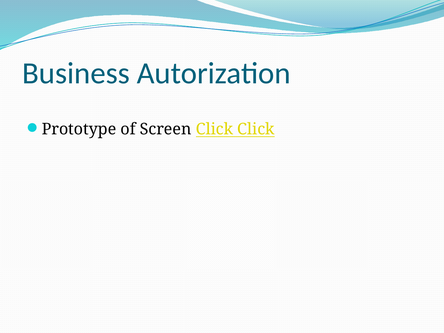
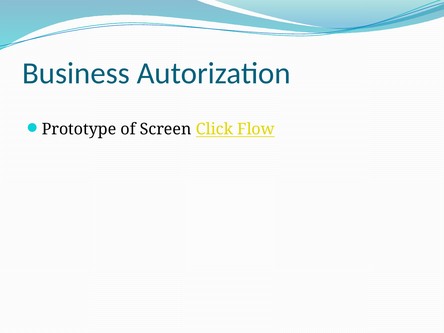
Click Click: Click -> Flow (256, 129)
